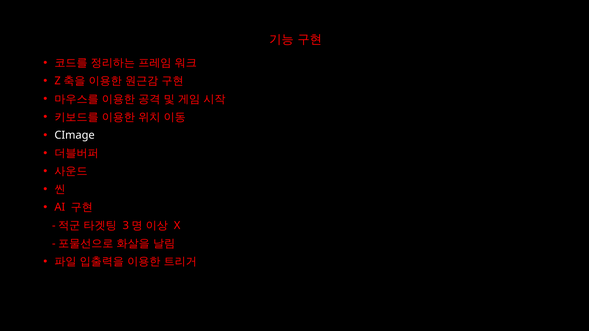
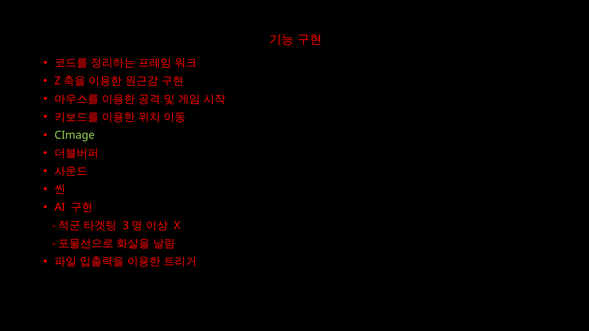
CImage colour: white -> light green (75, 135)
